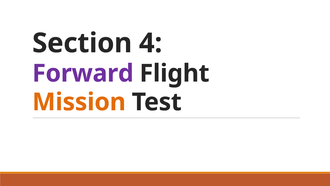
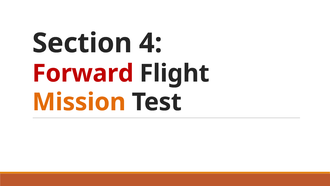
Forward colour: purple -> red (83, 73)
